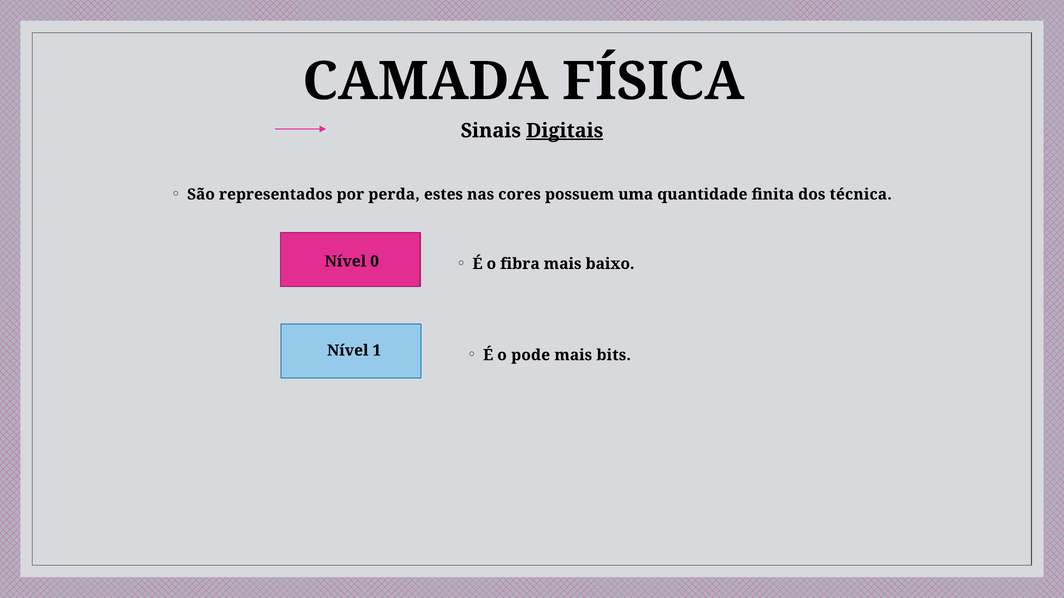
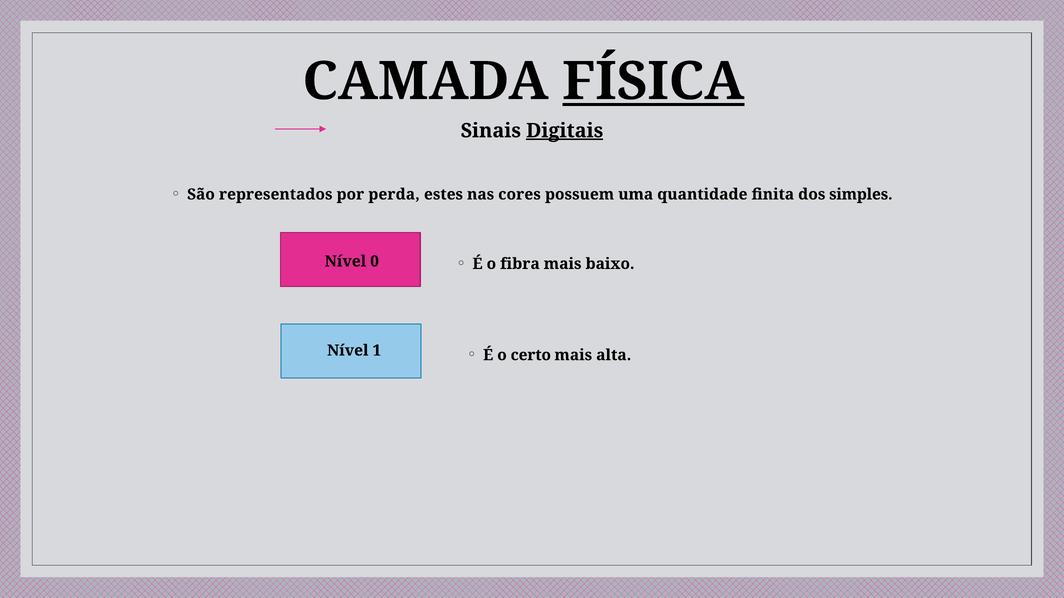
FÍSICA underline: none -> present (653, 82)
técnica: técnica -> simples (861, 195)
pode: pode -> certo (531, 355)
bits: bits -> alta (614, 355)
